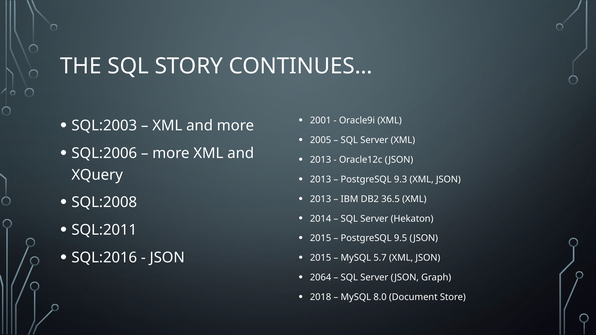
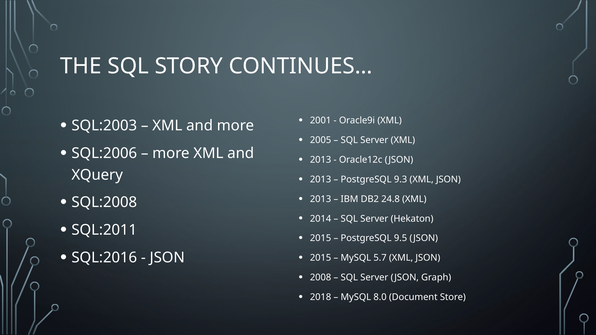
36.5: 36.5 -> 24.8 (391, 199)
2064: 2064 -> 2008 (321, 278)
